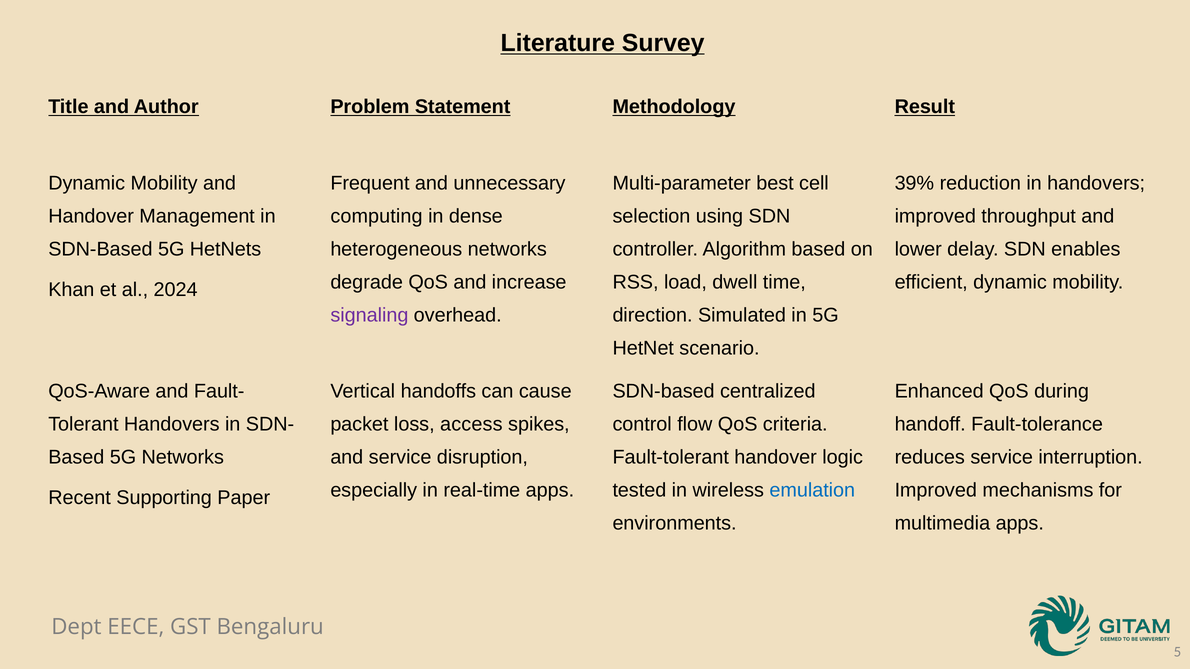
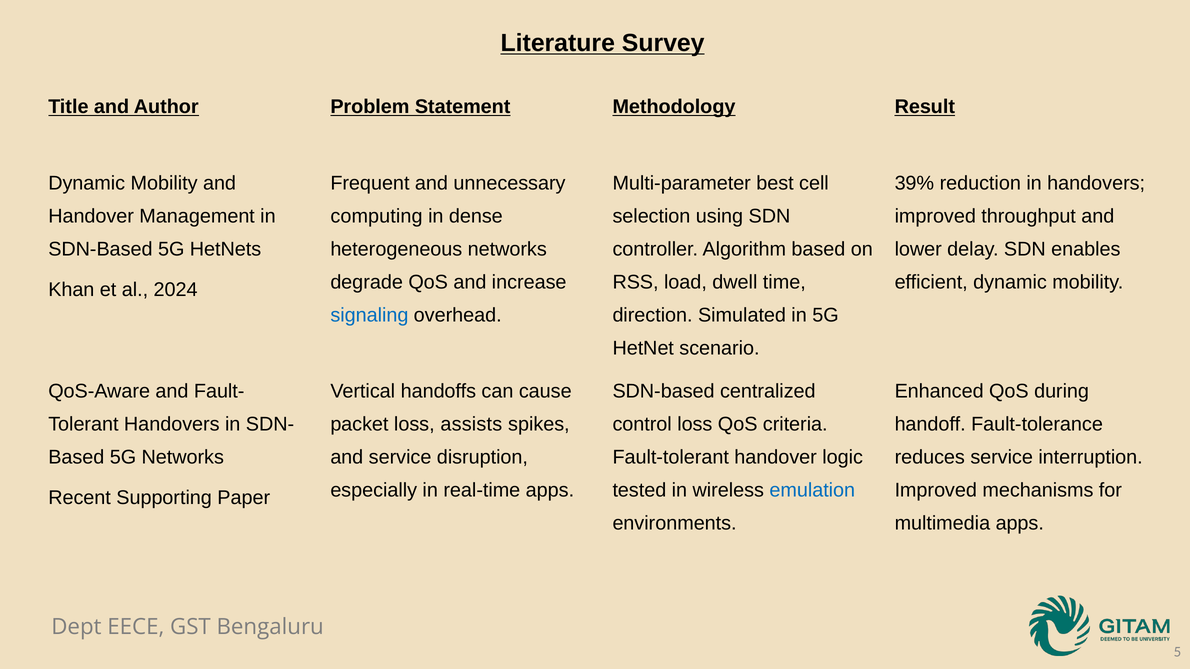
signaling colour: purple -> blue (369, 315)
access: access -> assists (471, 424)
control flow: flow -> loss (695, 424)
